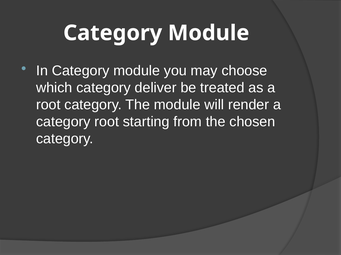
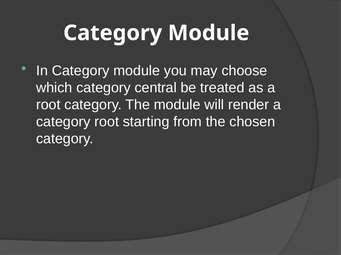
deliver: deliver -> central (156, 88)
